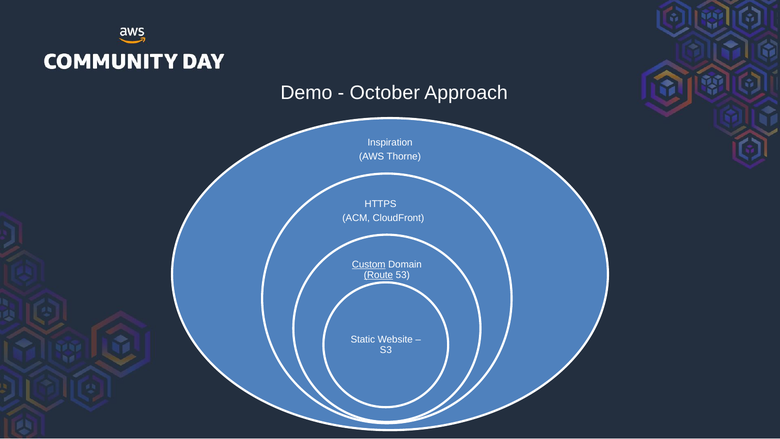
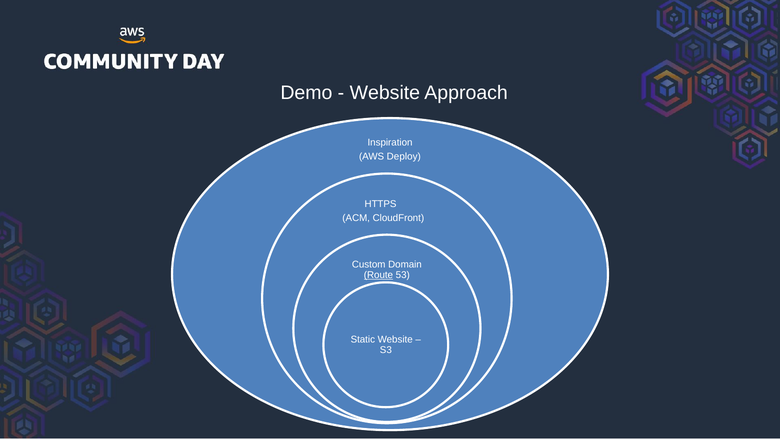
October: October -> Website (385, 93)
Thorne: Thorne -> Deploy (404, 156)
Custom underline: present -> none (369, 264)
